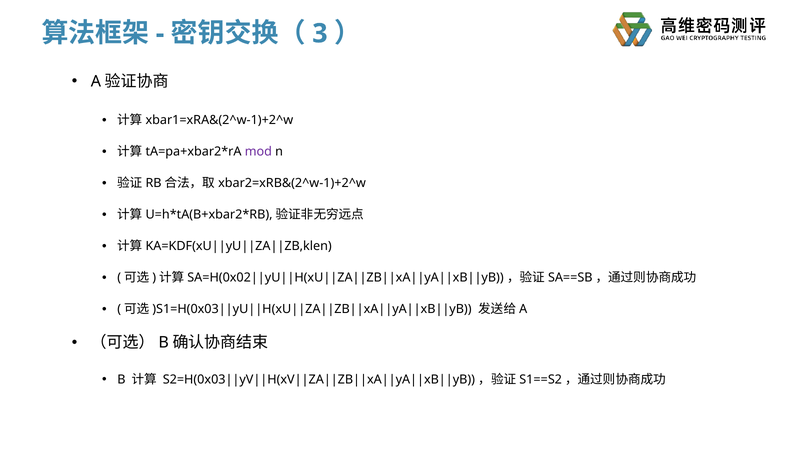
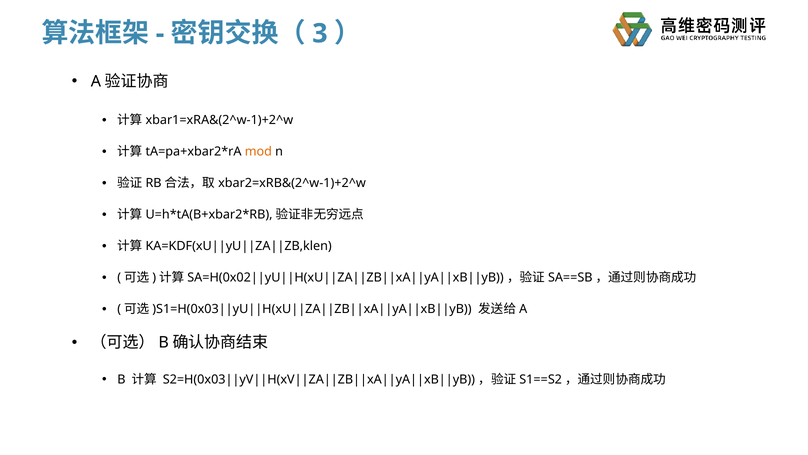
mod colour: purple -> orange (258, 152)
